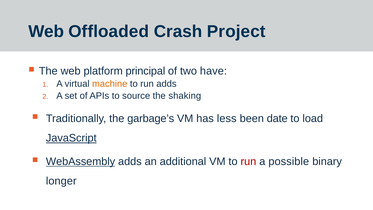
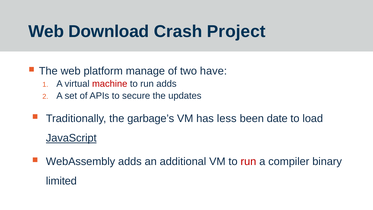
Offloaded: Offloaded -> Download (109, 31)
principal: principal -> manage (145, 71)
machine colour: orange -> red (110, 84)
source: source -> secure (136, 96)
shaking: shaking -> updates (185, 96)
WebAssembly underline: present -> none (81, 161)
possible: possible -> compiler (289, 161)
longer: longer -> limited (61, 181)
